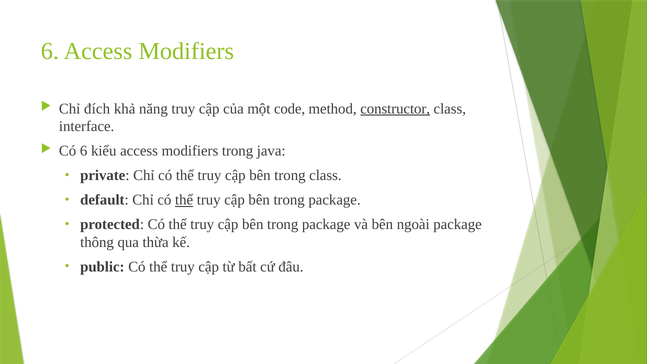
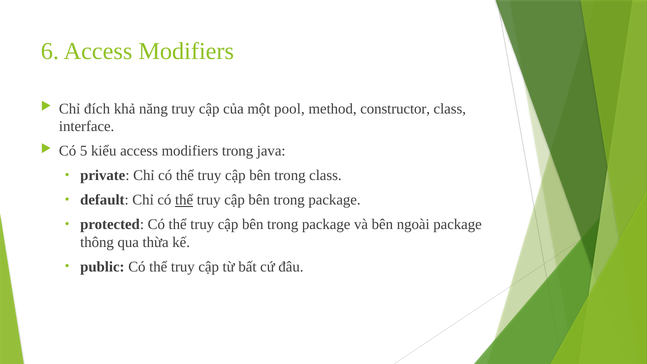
code: code -> pool (289, 109)
constructor underline: present -> none (395, 109)
Có 6: 6 -> 5 (84, 151)
